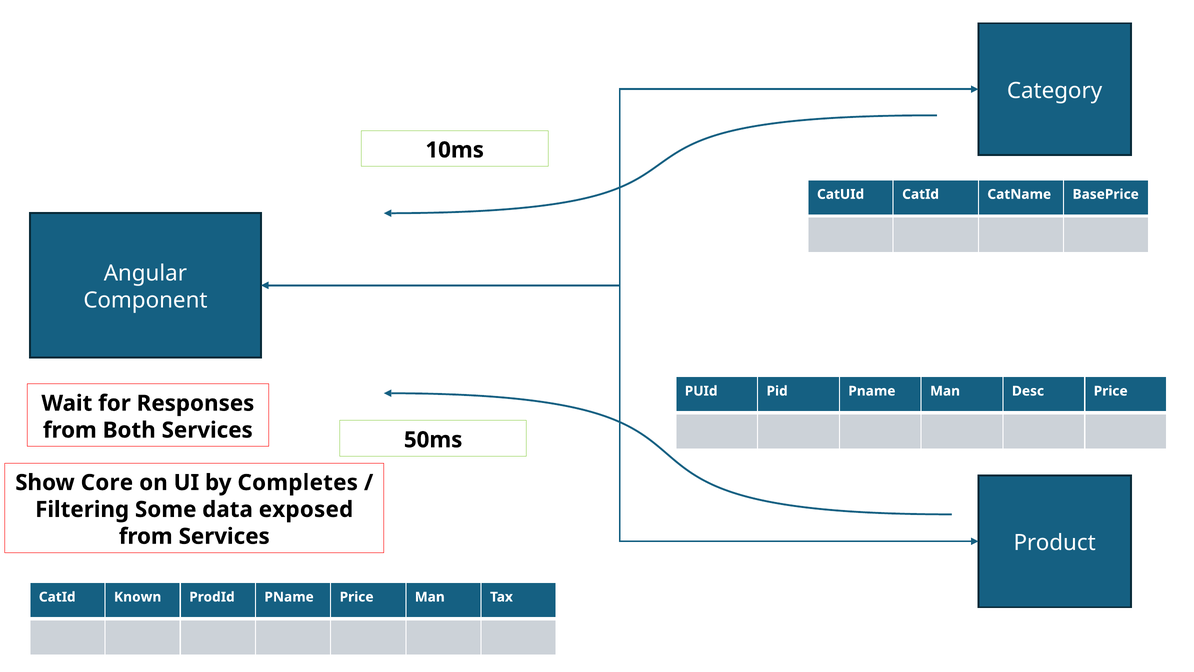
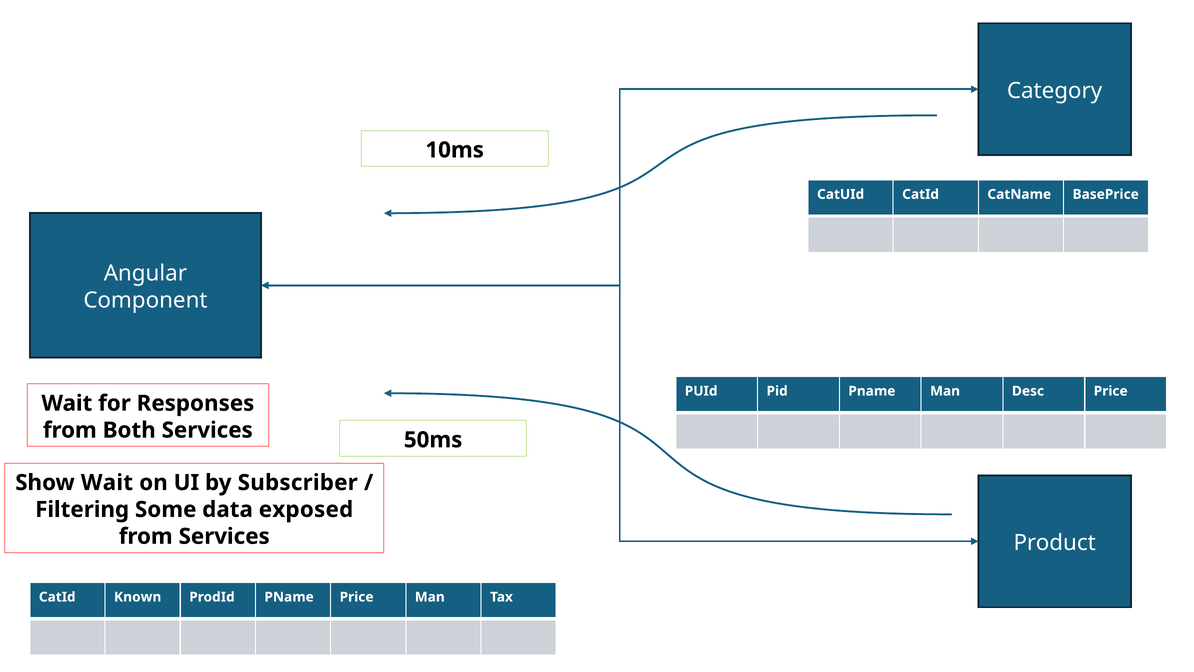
Show Core: Core -> Wait (107, 482)
Completes: Completes -> Subscriber (298, 482)
